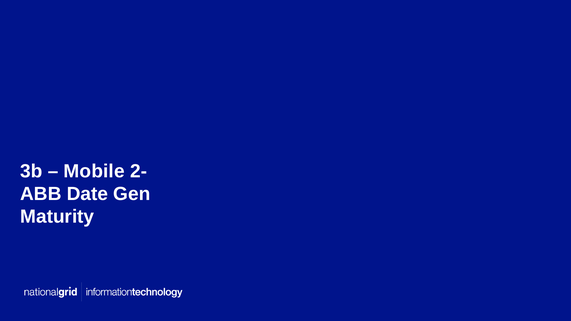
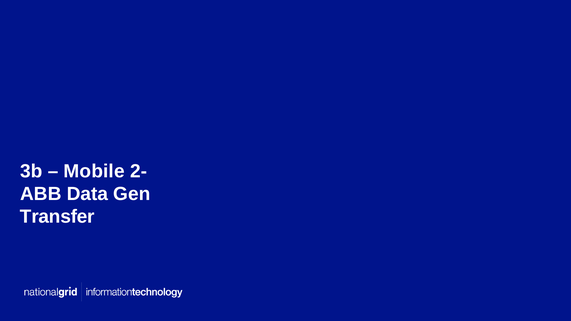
ABB Date: Date -> Data (87, 194)
Maturity: Maturity -> Transfer (57, 217)
